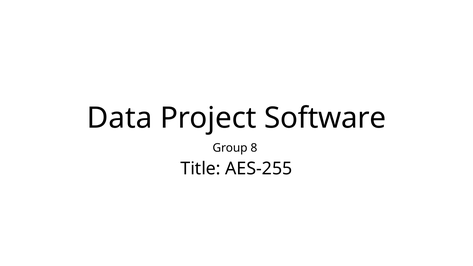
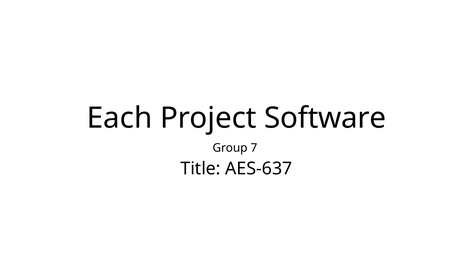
Data: Data -> Each (120, 118)
8: 8 -> 7 (254, 148)
AES-255: AES-255 -> AES-637 (259, 169)
